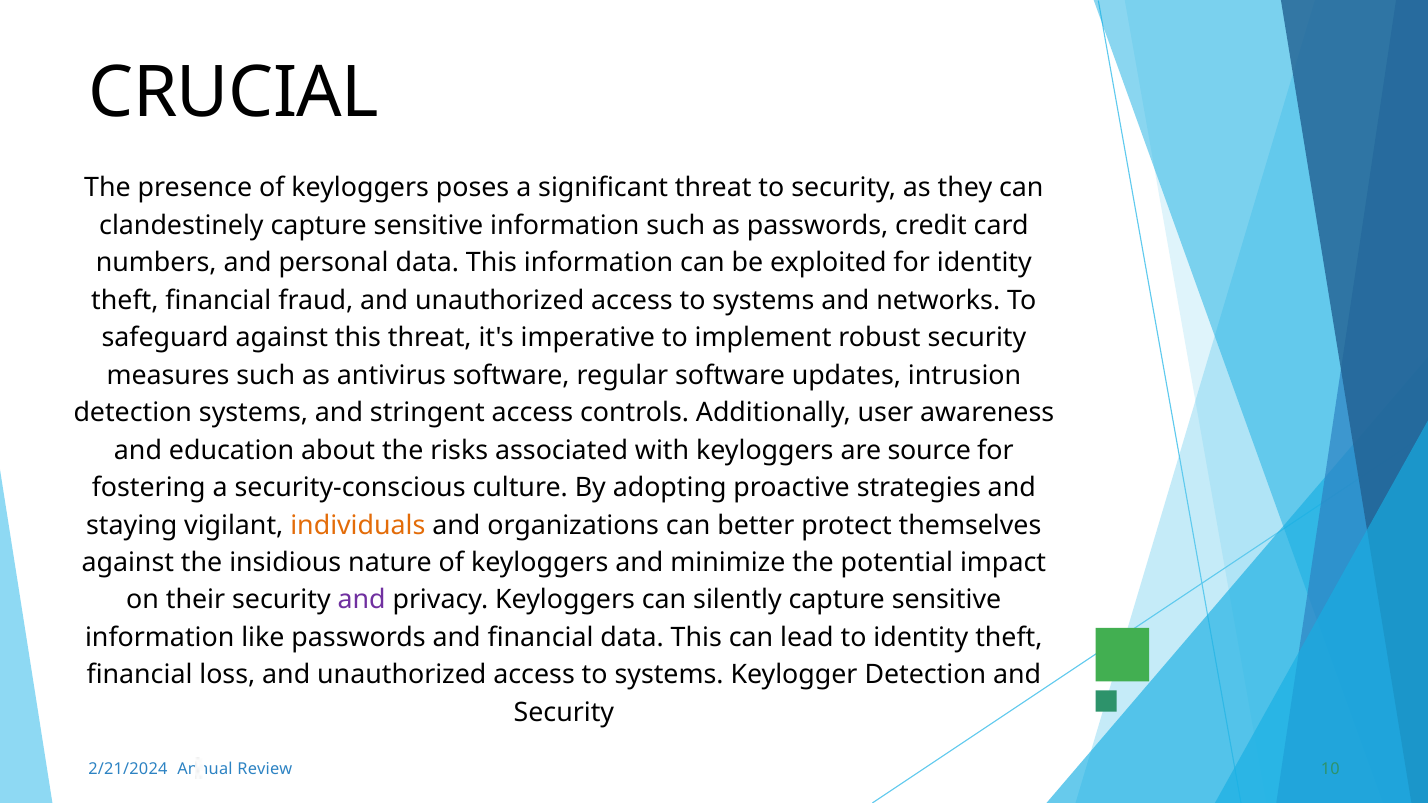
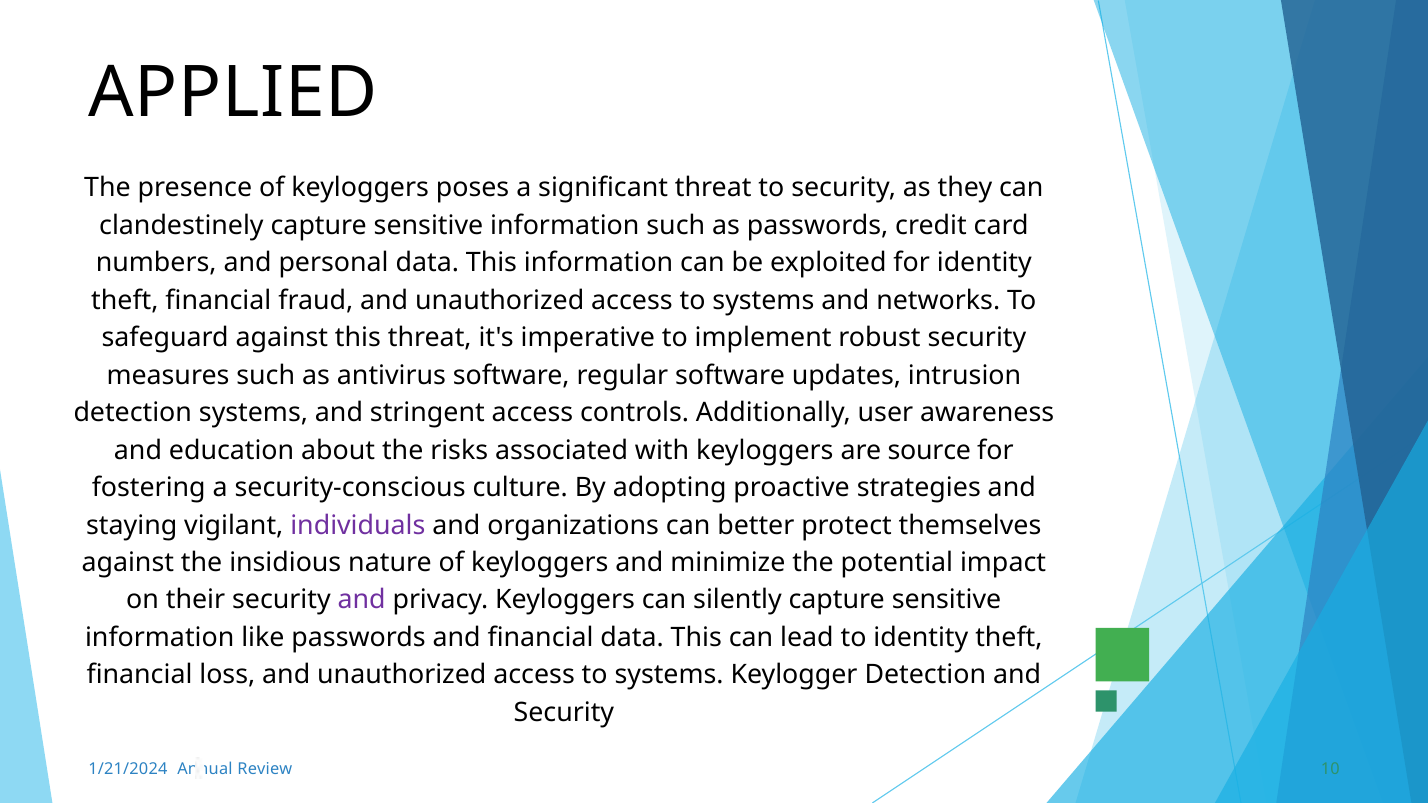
CRUCIAL: CRUCIAL -> APPLIED (233, 93)
individuals colour: orange -> purple (358, 525)
2/21/2024: 2/21/2024 -> 1/21/2024 (128, 769)
